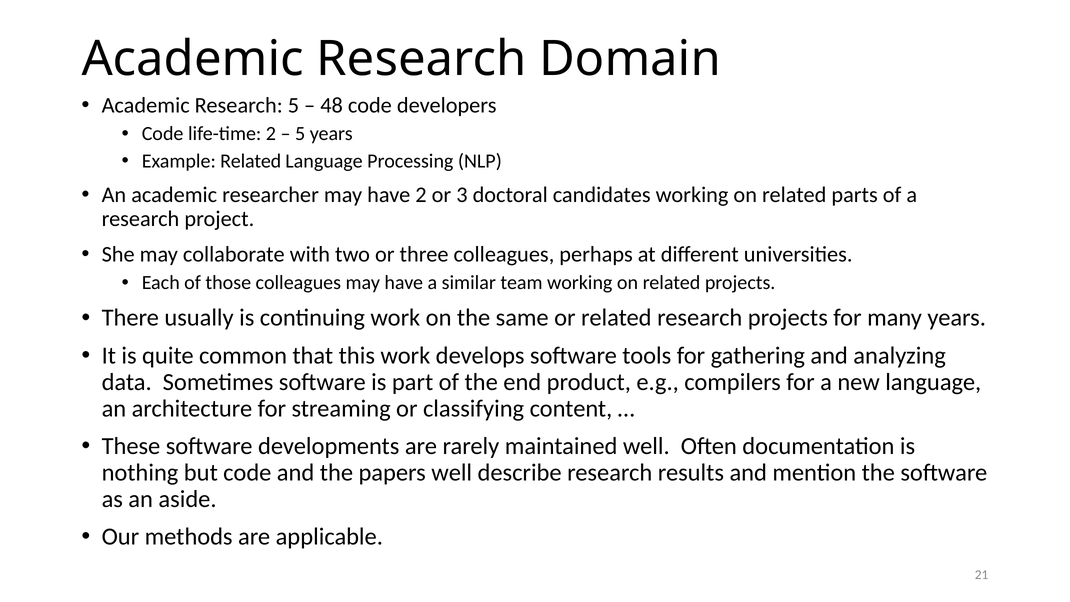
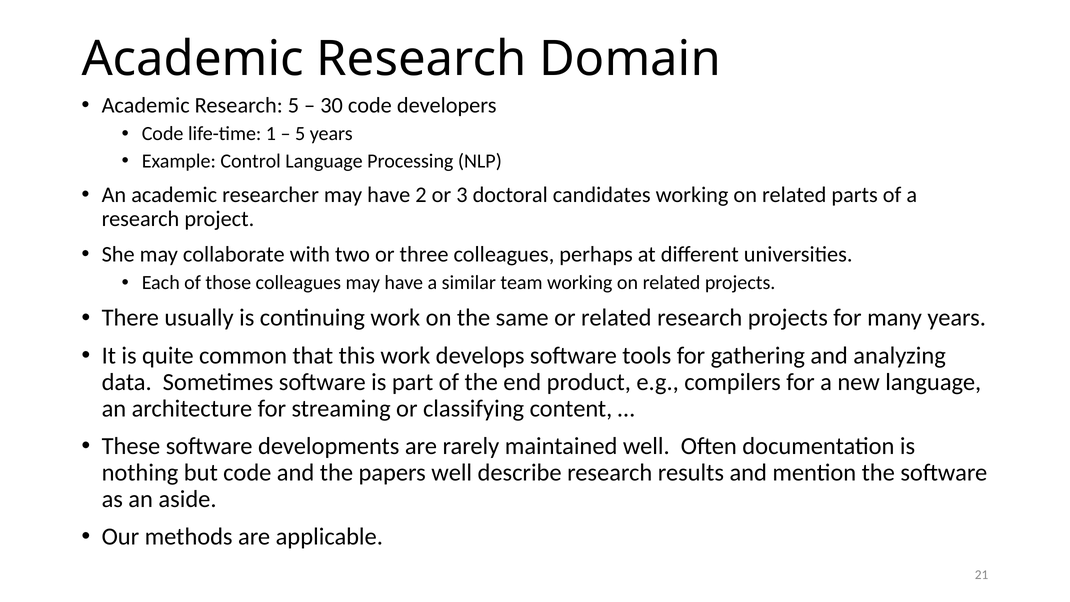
48: 48 -> 30 (332, 105)
life-time 2: 2 -> 1 (271, 134)
Example Related: Related -> Control (251, 161)
